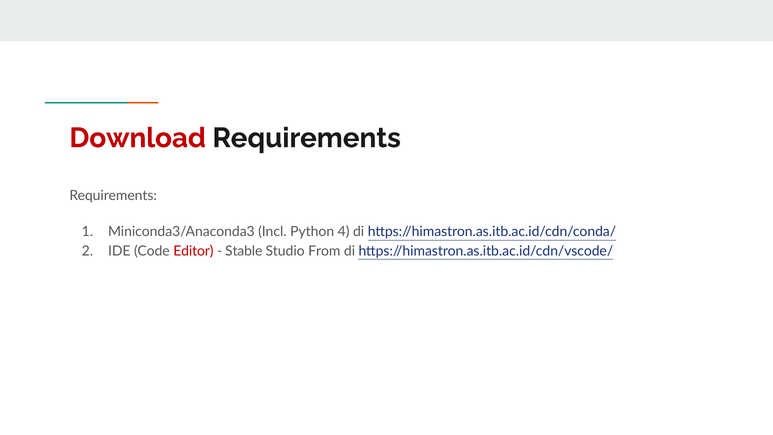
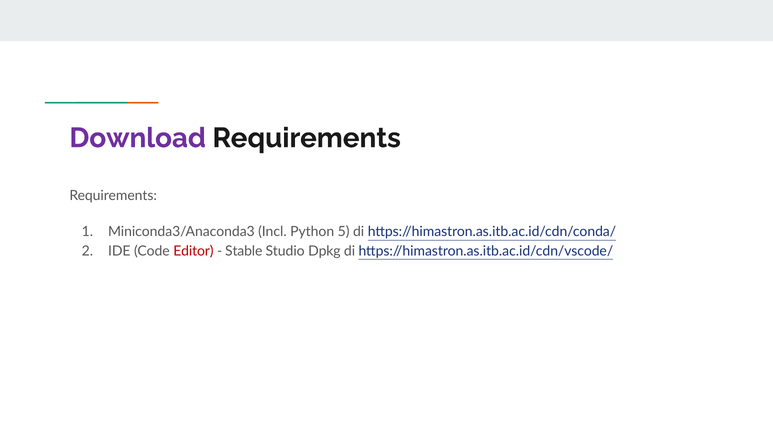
Download colour: red -> purple (138, 138)
4: 4 -> 5 (344, 232)
From: From -> Dpkg (324, 251)
